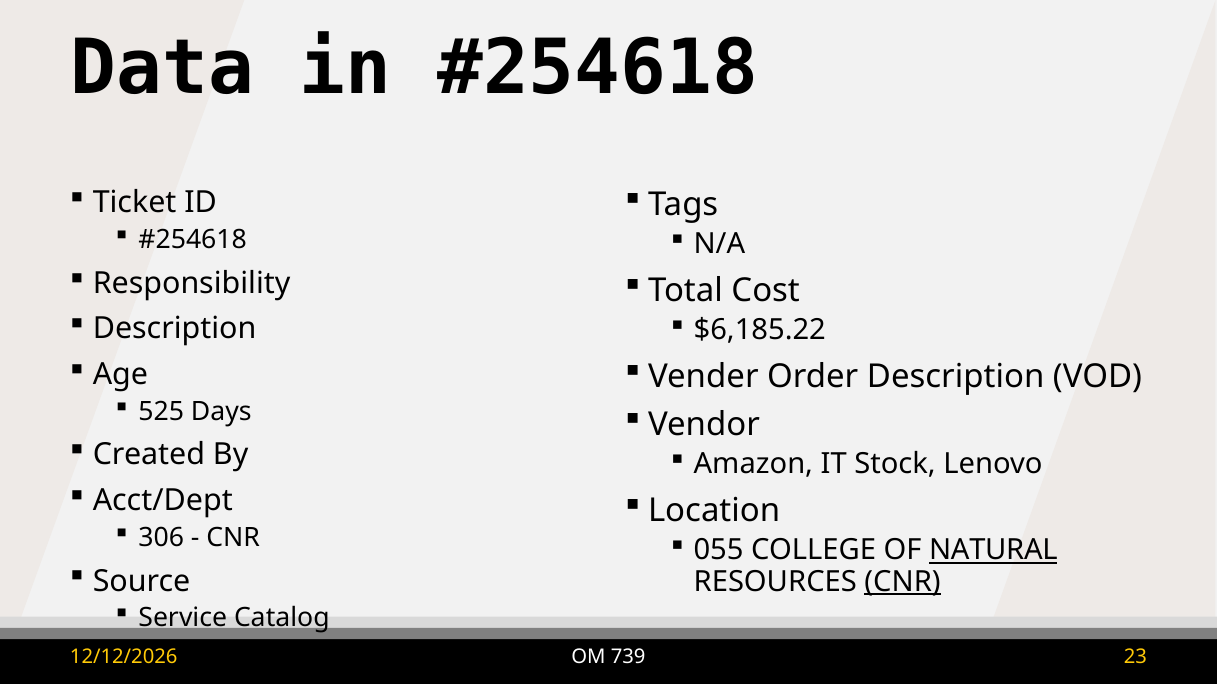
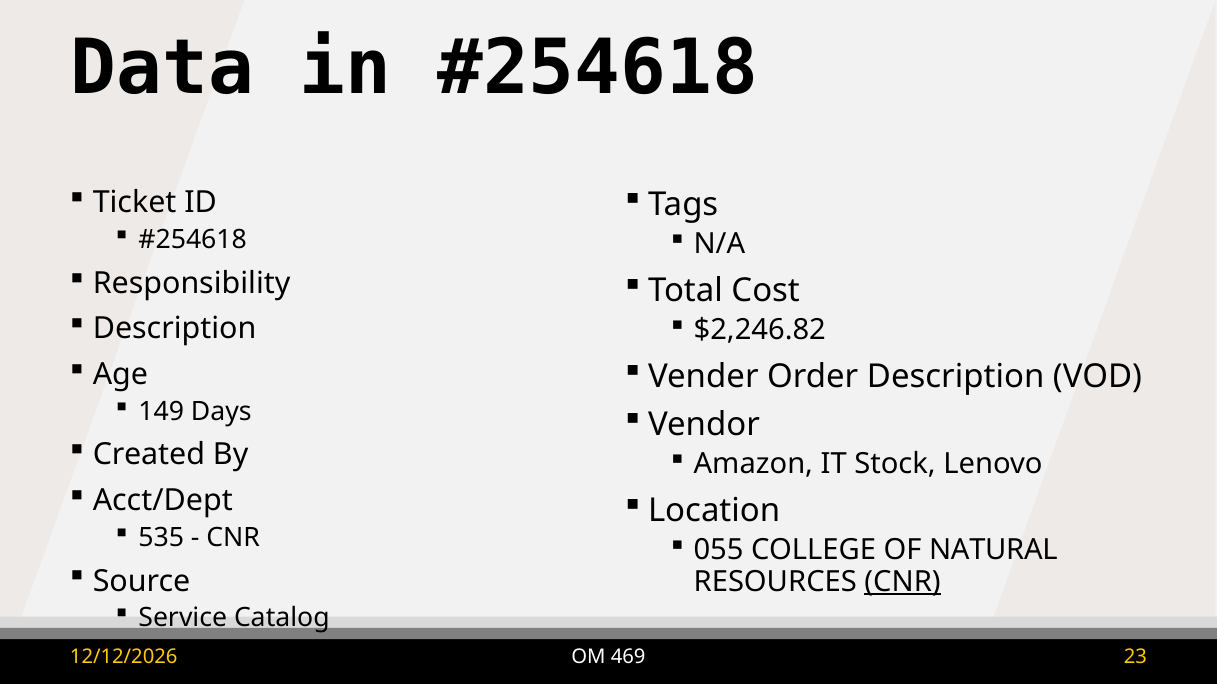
$6,185.22: $6,185.22 -> $2,246.82 (760, 330)
525: 525 -> 149 (161, 412)
306: 306 -> 535 (161, 538)
NATURAL underline: present -> none (993, 551)
739: 739 -> 469 (628, 658)
